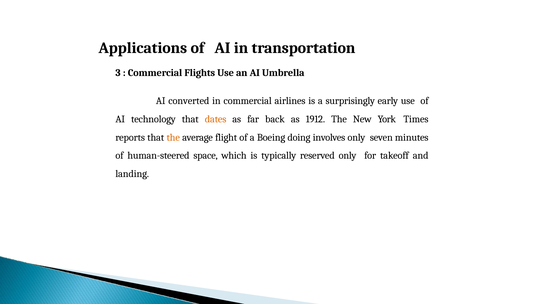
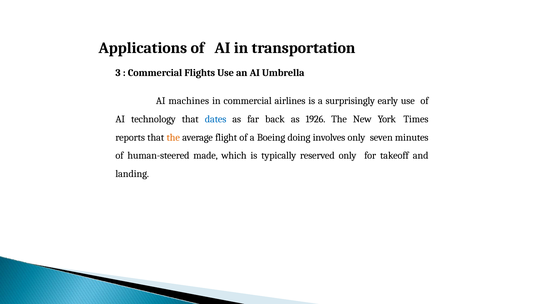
converted: converted -> machines (189, 101)
dates colour: orange -> blue (216, 119)
1912: 1912 -> 1926 (316, 119)
space: space -> made (206, 155)
